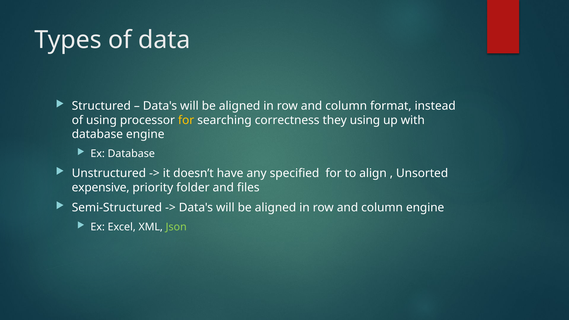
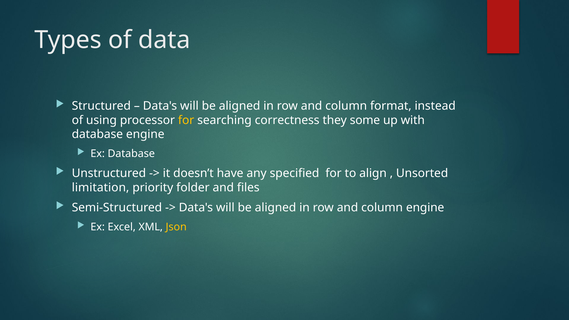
they using: using -> some (365, 120)
expensive: expensive -> limitation (101, 187)
Json colour: light green -> yellow (176, 227)
